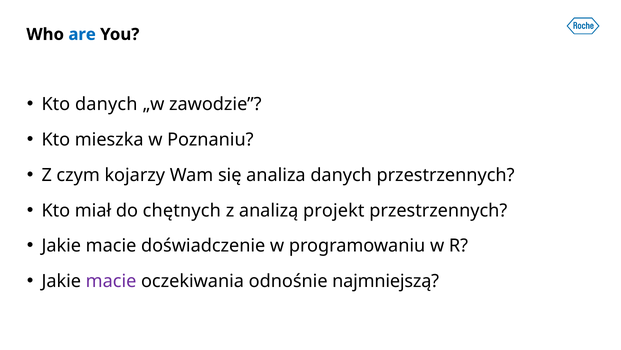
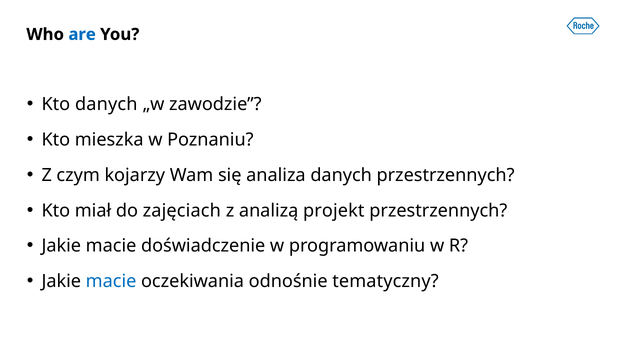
chętnych: chętnych -> zajęciach (182, 210)
macie colour: purple -> blue (111, 281)
najmniejszą: najmniejszą -> tematyczny (385, 281)
